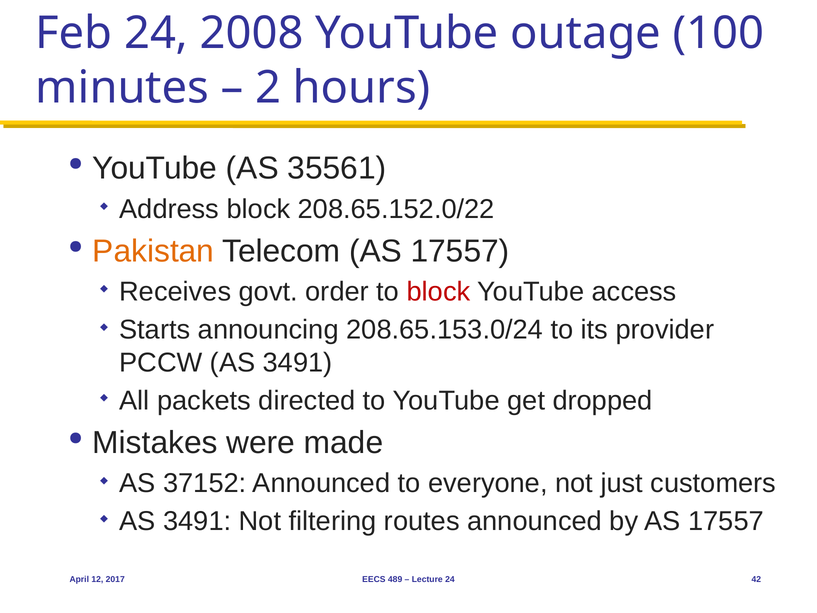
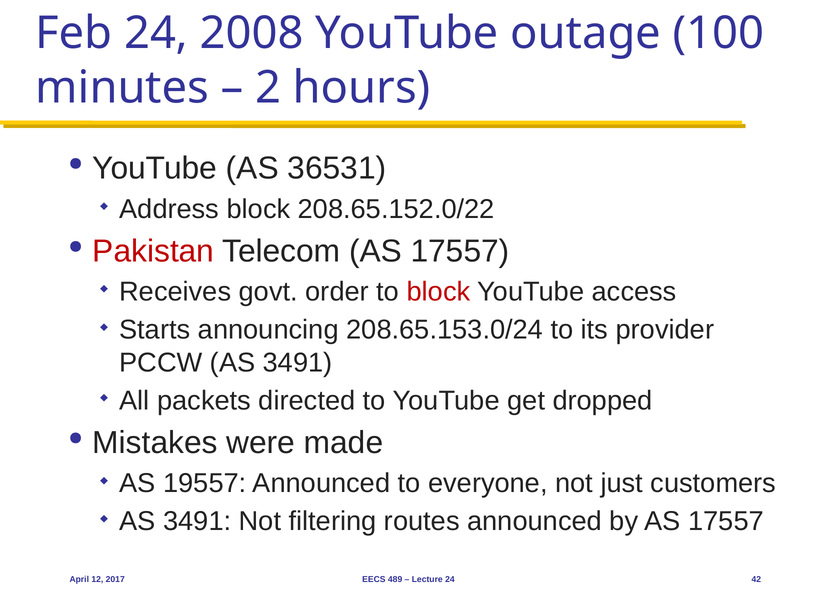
35561: 35561 -> 36531 (337, 168)
Pakistan colour: orange -> red (153, 251)
37152: 37152 -> 19557 (205, 483)
